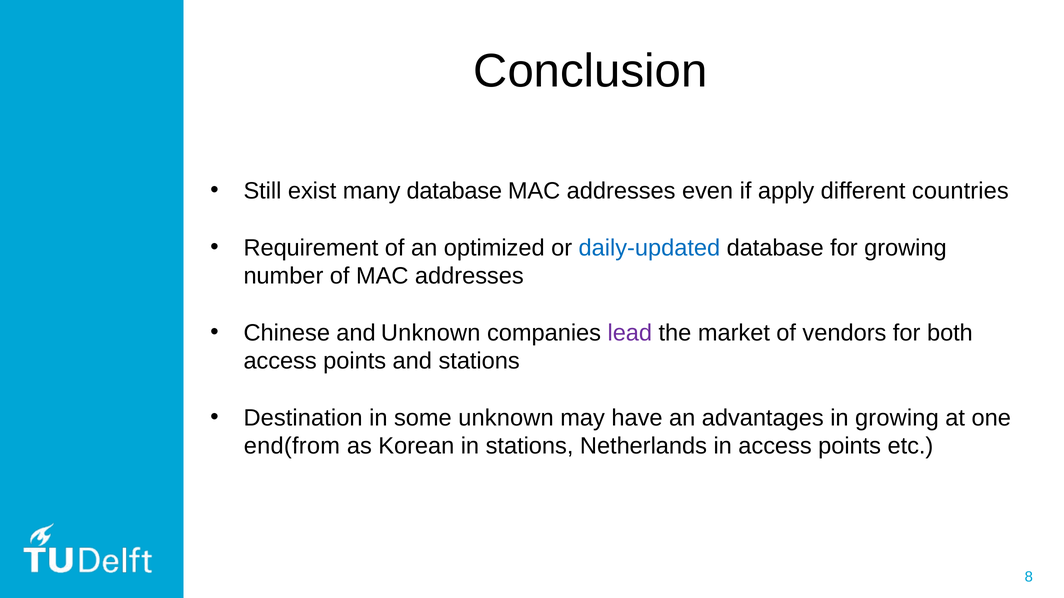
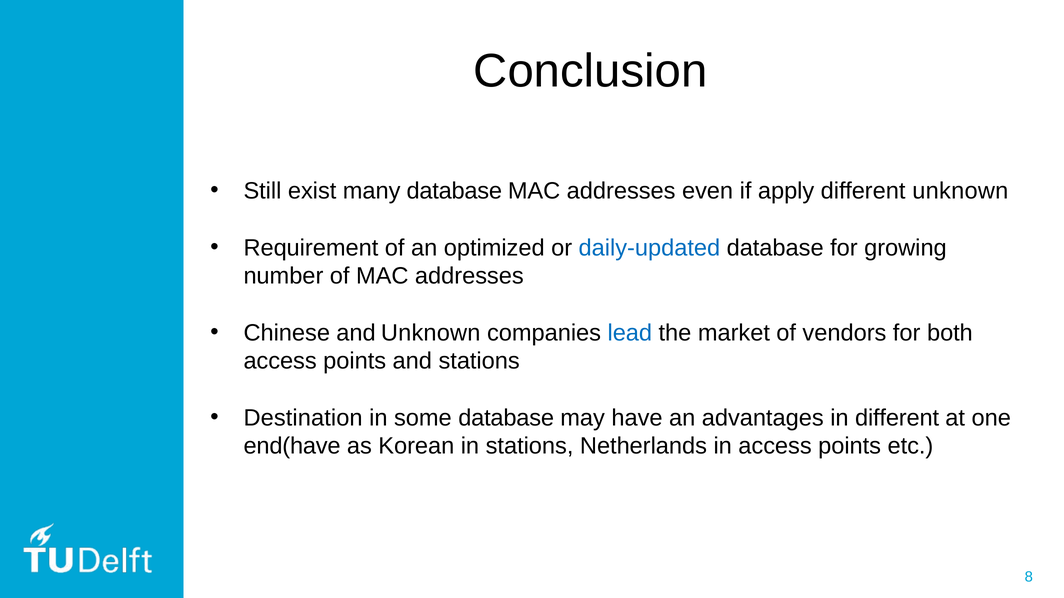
different countries: countries -> unknown (960, 191)
lead colour: purple -> blue (630, 333)
some unknown: unknown -> database (506, 418)
in growing: growing -> different (897, 418)
end(from: end(from -> end(have (292, 446)
